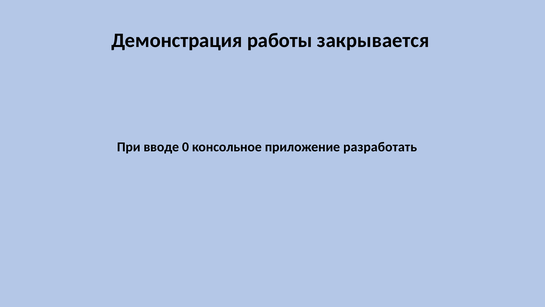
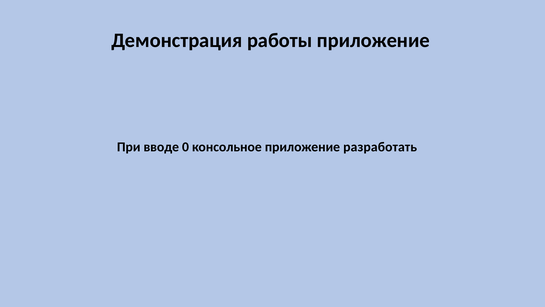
работы закрывается: закрывается -> приложение (373, 40)
